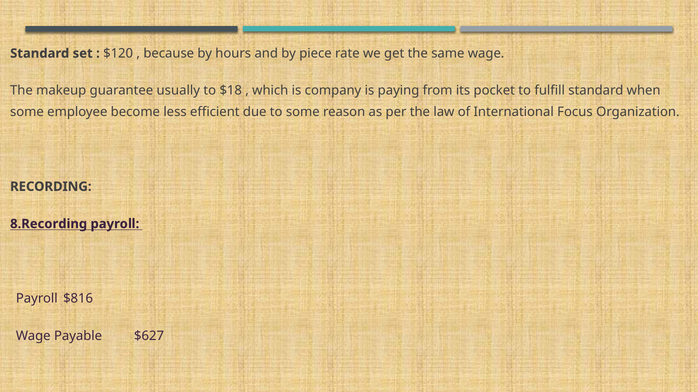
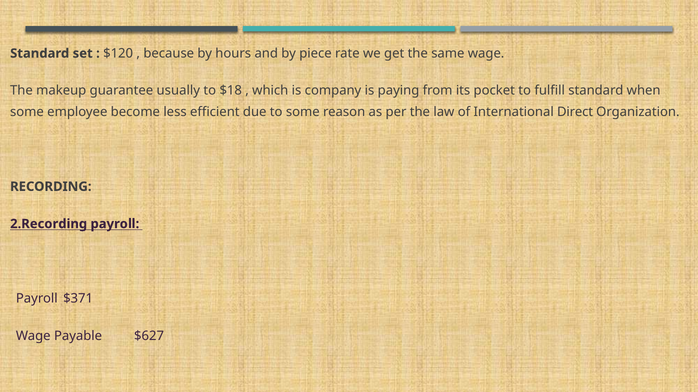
Focus: Focus -> Direct (575, 112)
8.Recording: 8.Recording -> 2.Recording (49, 224)
$816: $816 -> $371 (78, 299)
